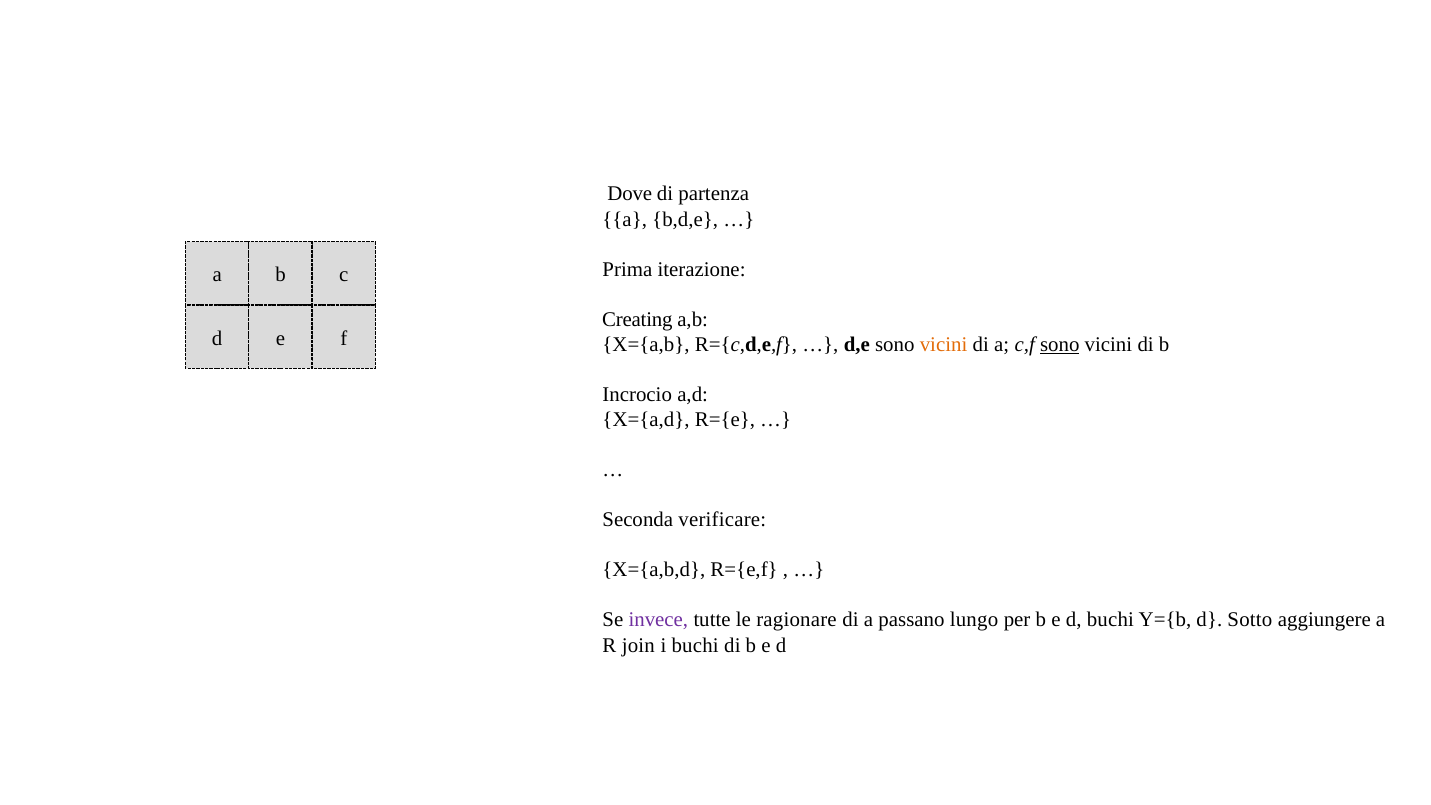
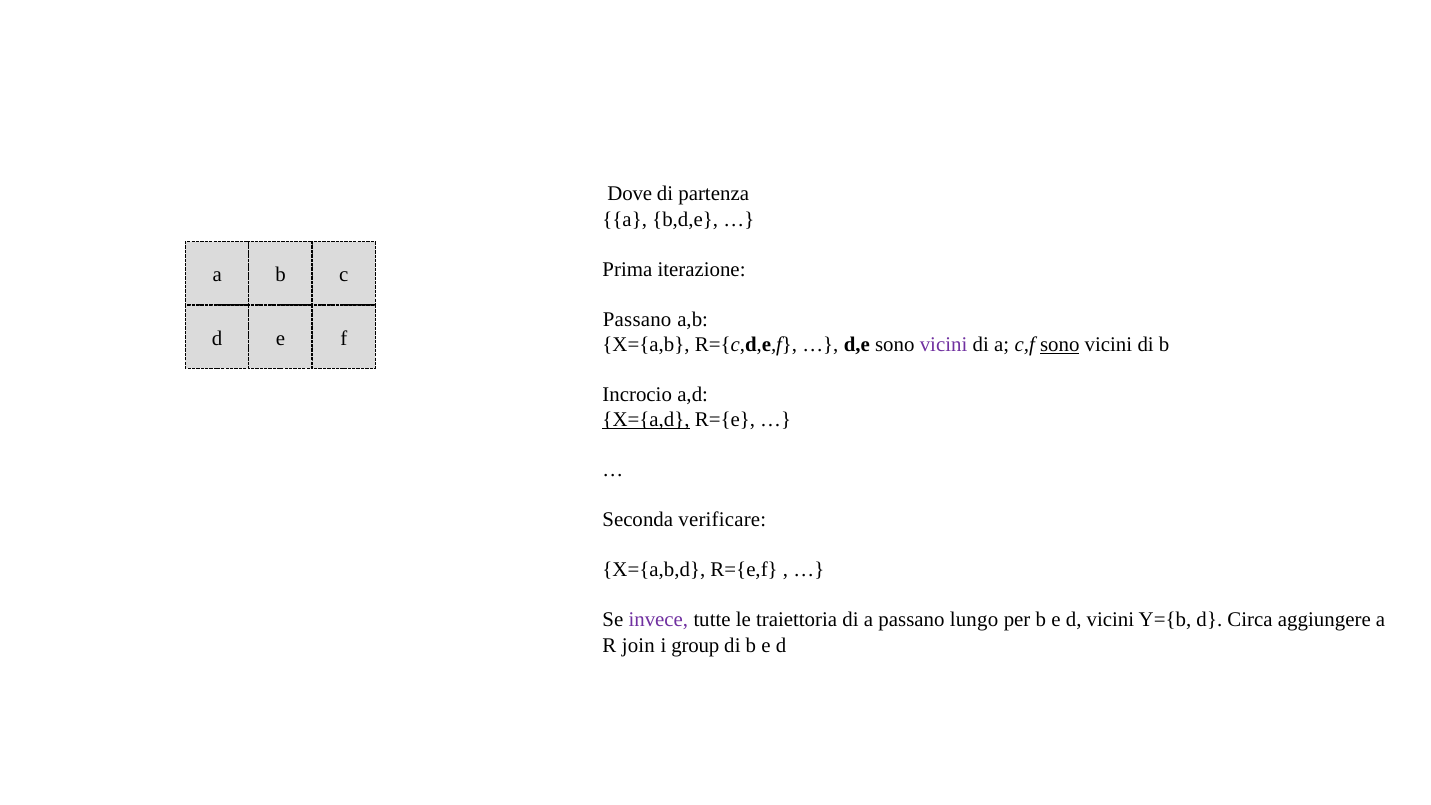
Creating: Creating -> Passano (637, 319)
vicini colour: orange -> purple (944, 344)
X={a,d underline: none -> present (646, 420)
ragionare: ragionare -> traiettoria (797, 620)
d buchi: buchi -> vicini (1110, 620)
Sotto: Sotto -> Circa (1250, 620)
i buchi: buchi -> group (695, 645)
